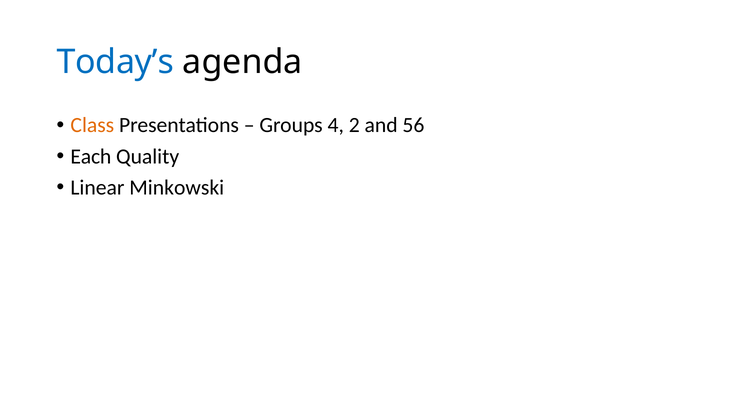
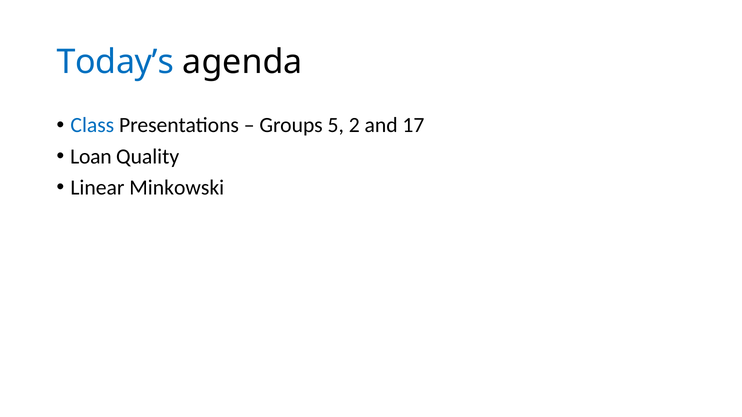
Class colour: orange -> blue (92, 125)
4: 4 -> 5 (336, 125)
56: 56 -> 17 (413, 125)
Each: Each -> Loan (91, 157)
